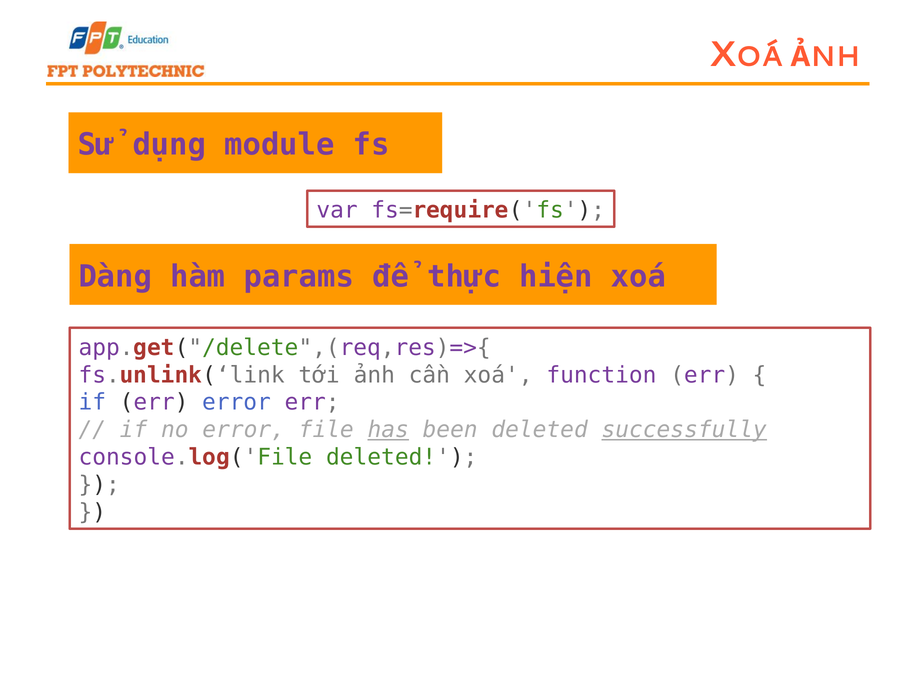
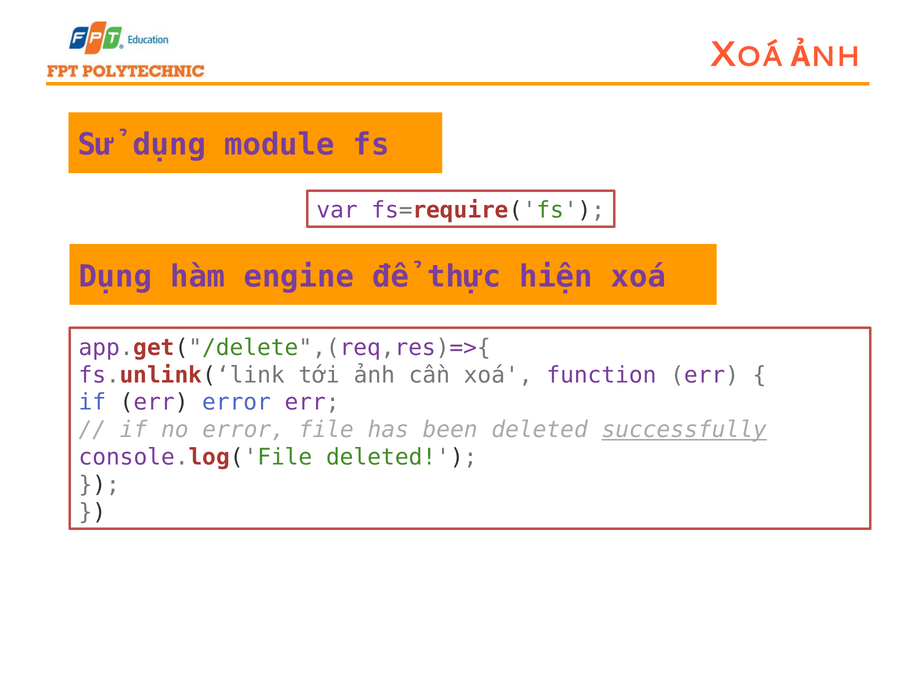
Dàng: Dàng -> Dụng (115, 277)
params: params -> engine (299, 277)
has underline: present -> none (388, 430)
